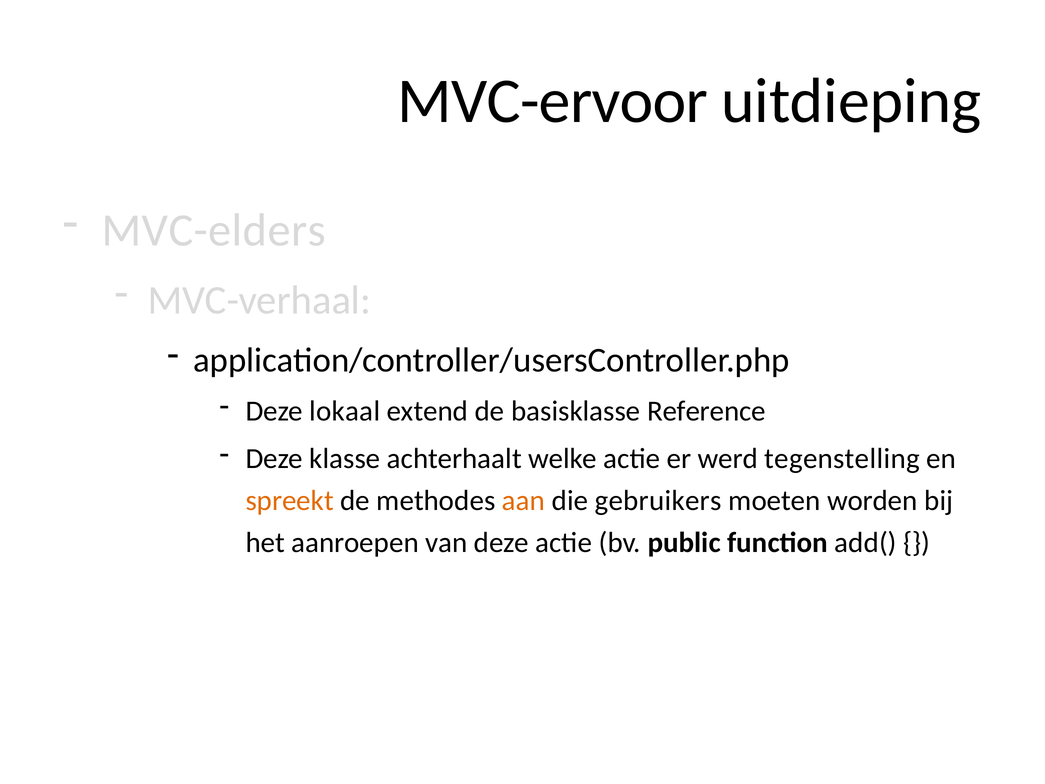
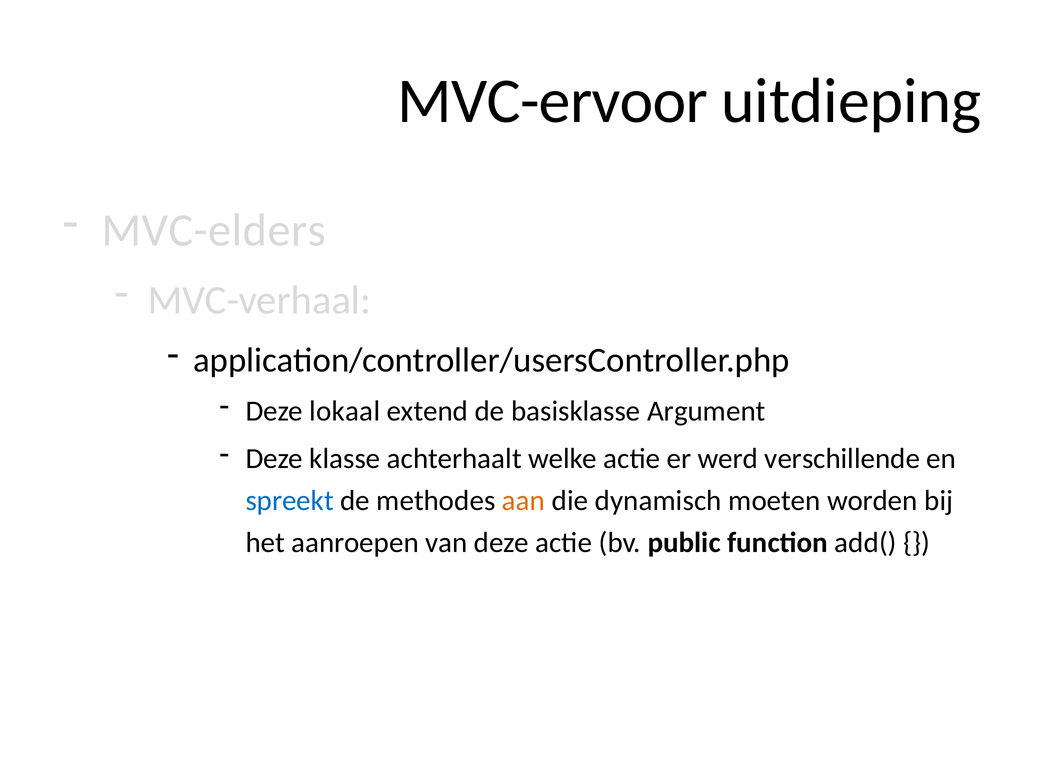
Reference: Reference -> Argument (706, 411)
tegenstelling: tegenstelling -> verschillende (842, 459)
spreekt colour: orange -> blue (290, 500)
gebruikers: gebruikers -> dynamisch (658, 500)
